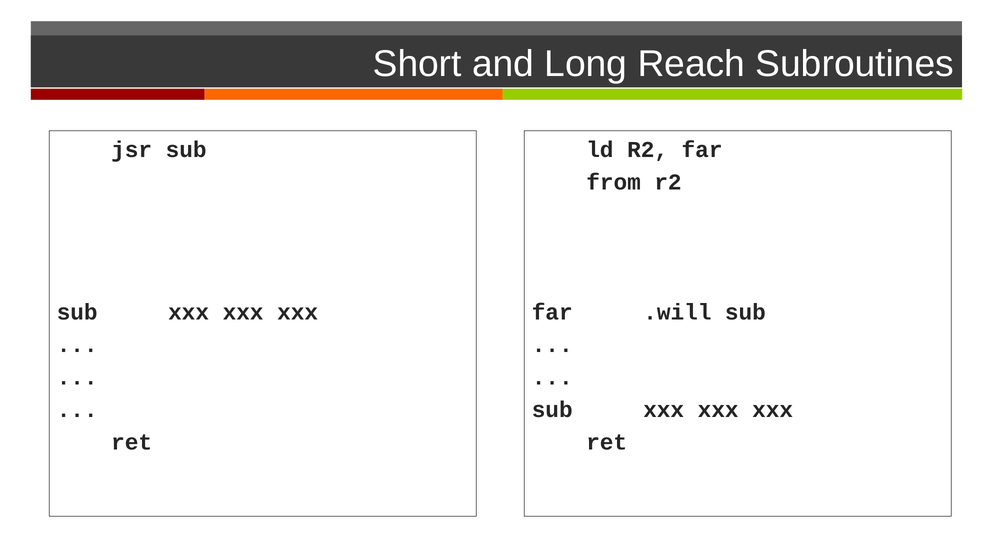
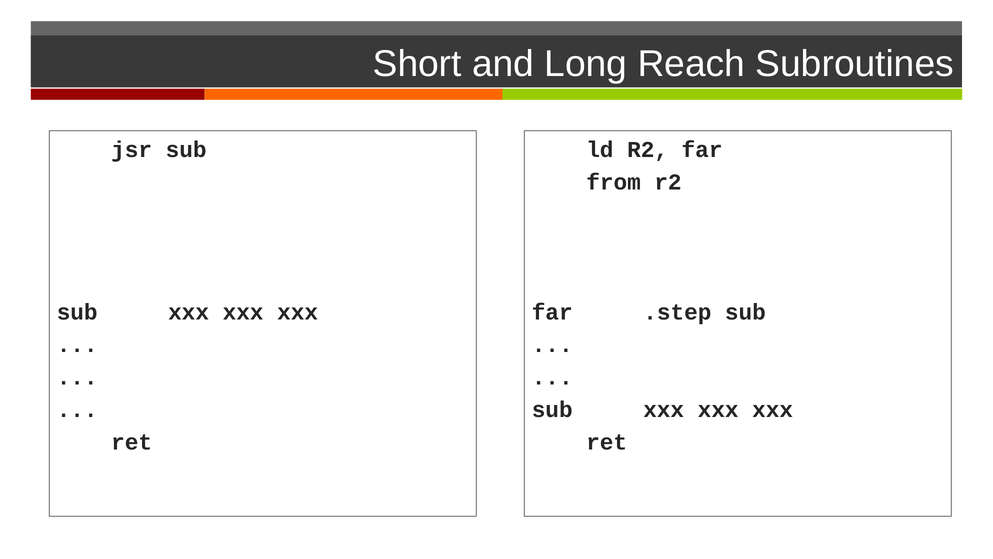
.will: .will -> .step (677, 312)
